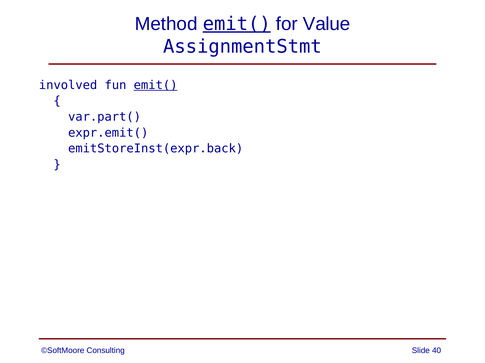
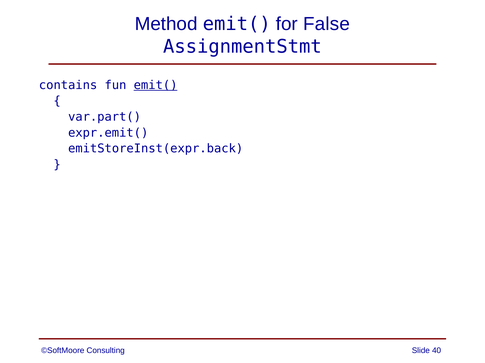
emit( underline: present -> none (237, 24)
Value: Value -> False (327, 24)
involved: involved -> contains (68, 85)
